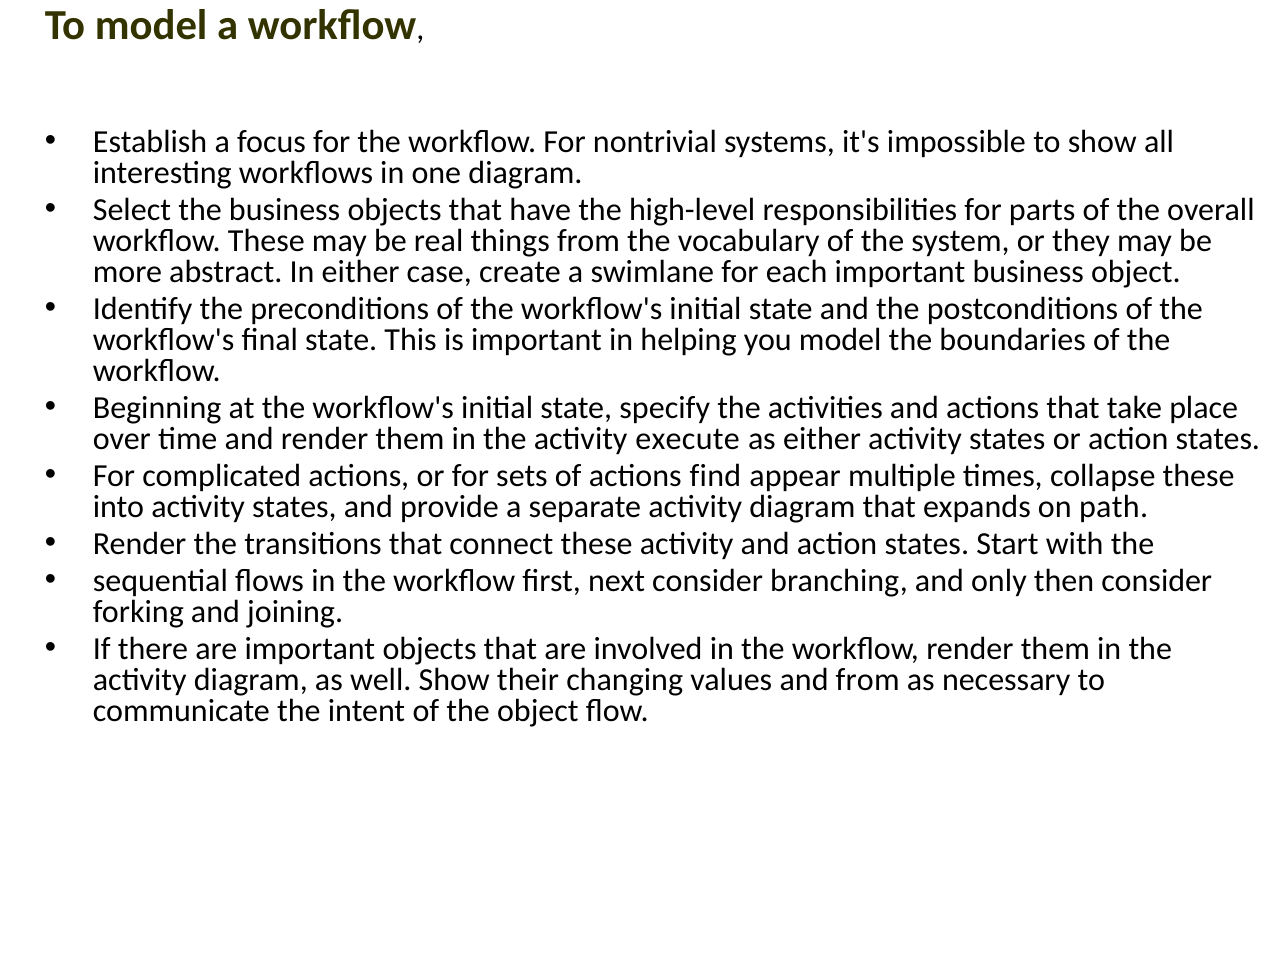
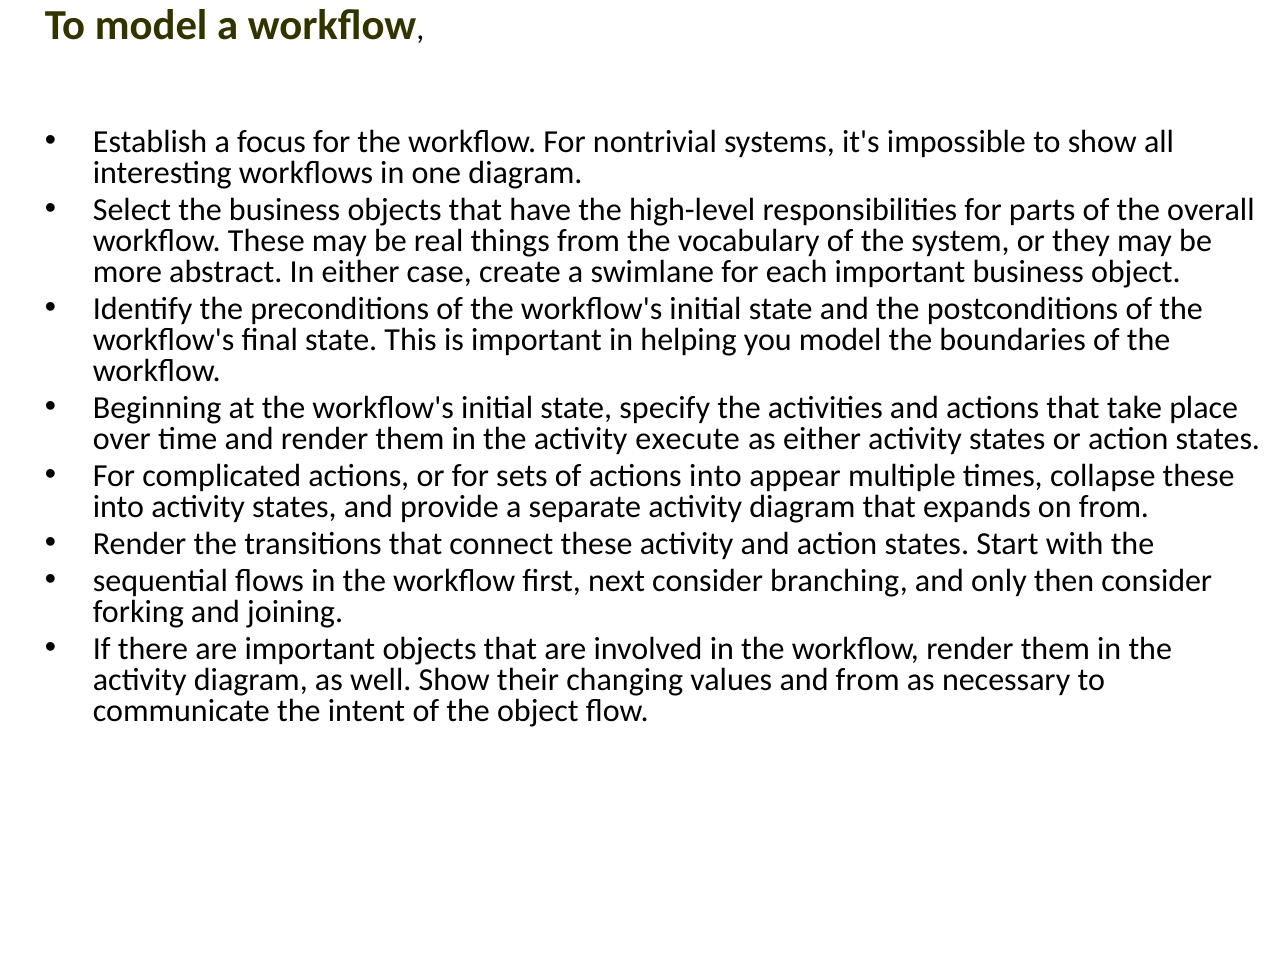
actions find: find -> into (715, 476)
on path: path -> from (1114, 507)
